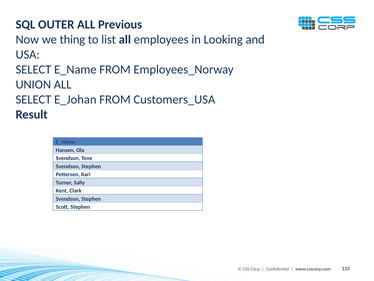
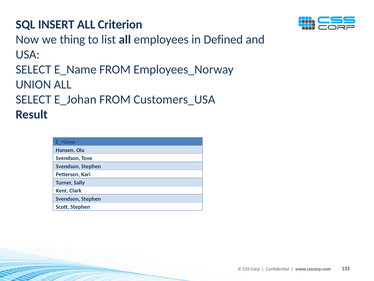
OUTER: OUTER -> INSERT (56, 25)
Previous: Previous -> Criterion (120, 25)
Looking: Looking -> Defined (223, 40)
